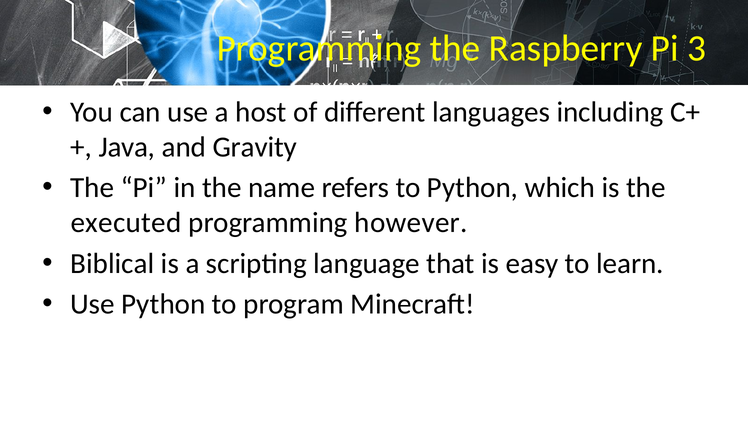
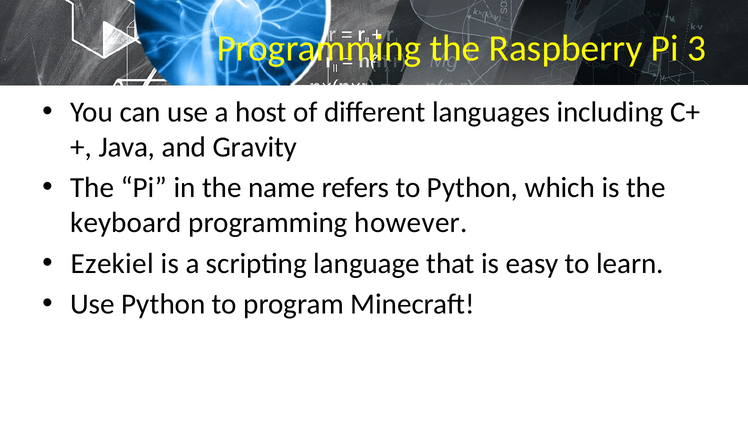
executed: executed -> keyboard (126, 223)
Biblical: Biblical -> Ezekiel (112, 263)
